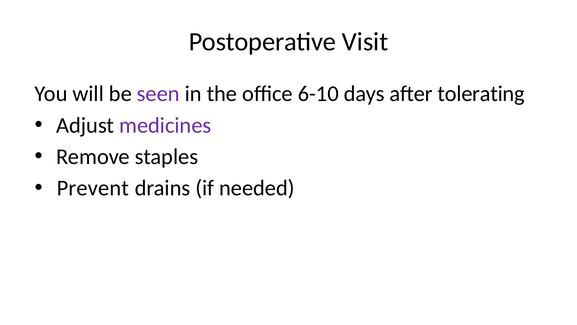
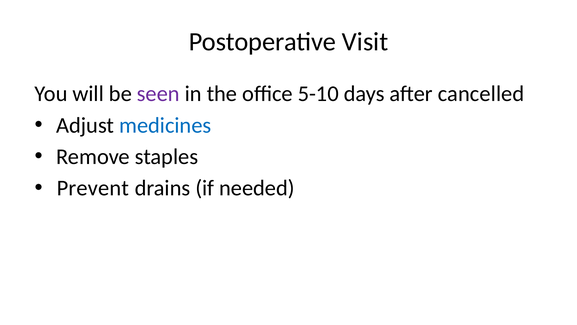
6-10: 6-10 -> 5-10 (318, 94)
tolerating: tolerating -> cancelled (481, 94)
medicines colour: purple -> blue (165, 125)
